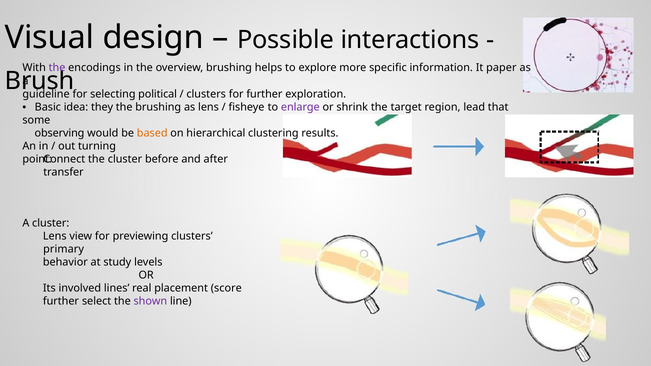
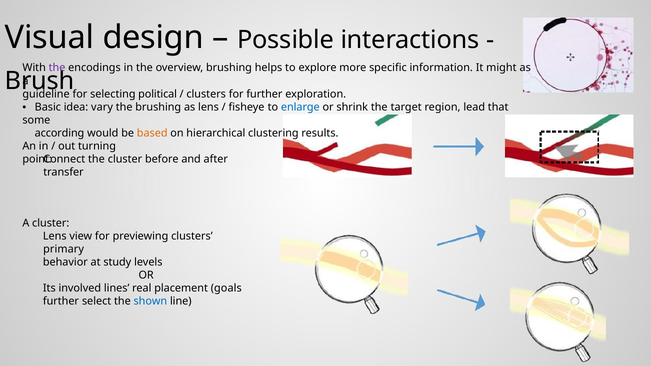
paper: paper -> might (501, 68)
they: they -> vary (102, 107)
enlarge colour: purple -> blue (300, 107)
observing: observing -> according (59, 133)
score: score -> goals (226, 289)
shown colour: purple -> blue (150, 302)
